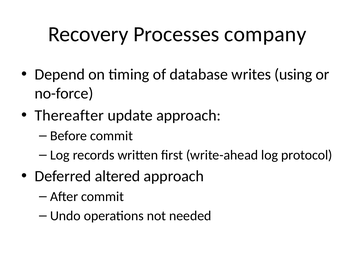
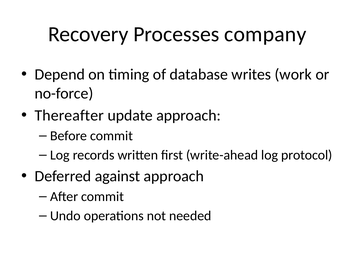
using: using -> work (293, 74)
altered: altered -> against (117, 176)
